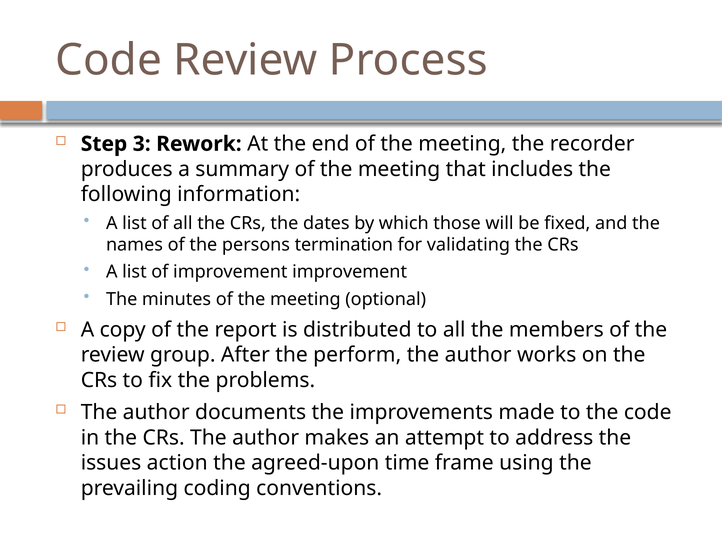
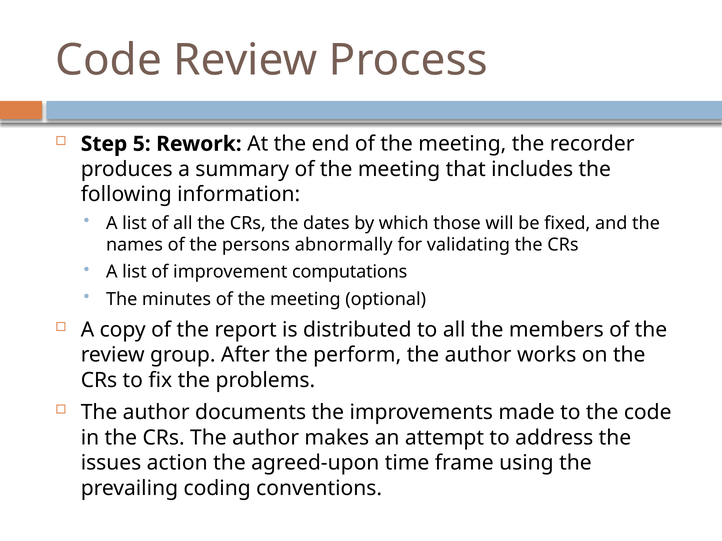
3: 3 -> 5 (142, 144)
termination: termination -> abnormally (344, 245)
improvement improvement: improvement -> computations (350, 272)
